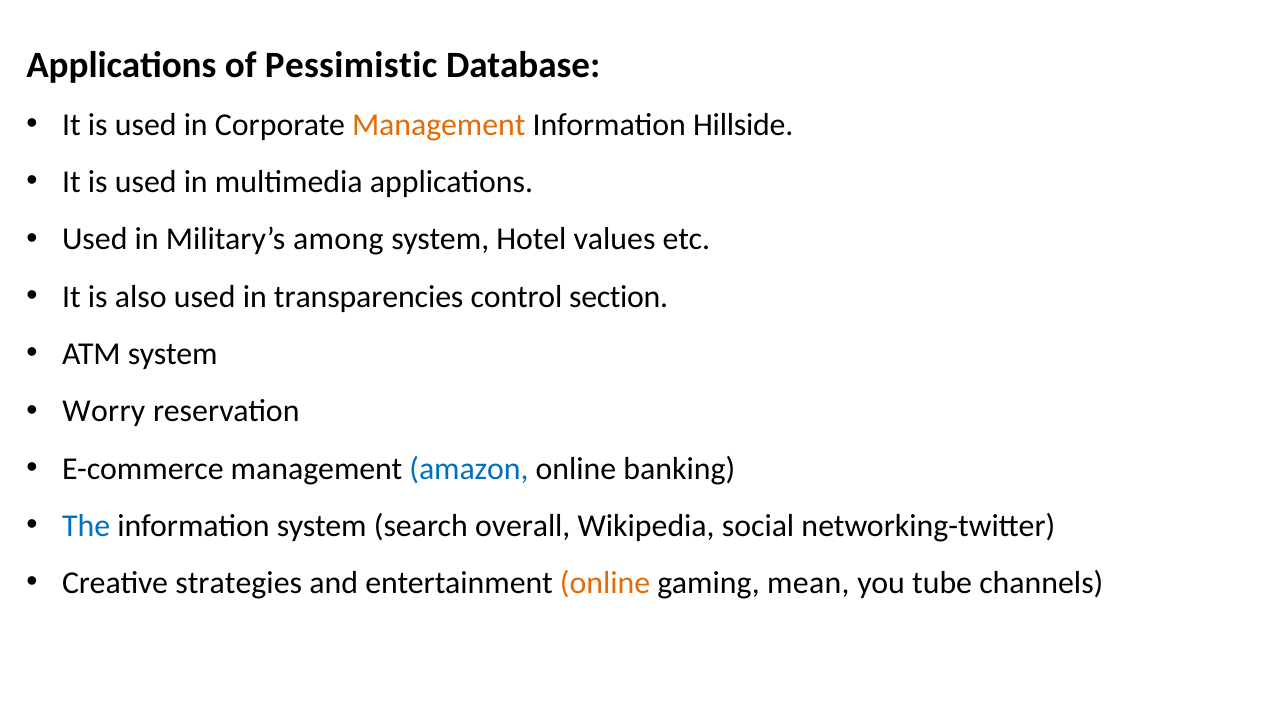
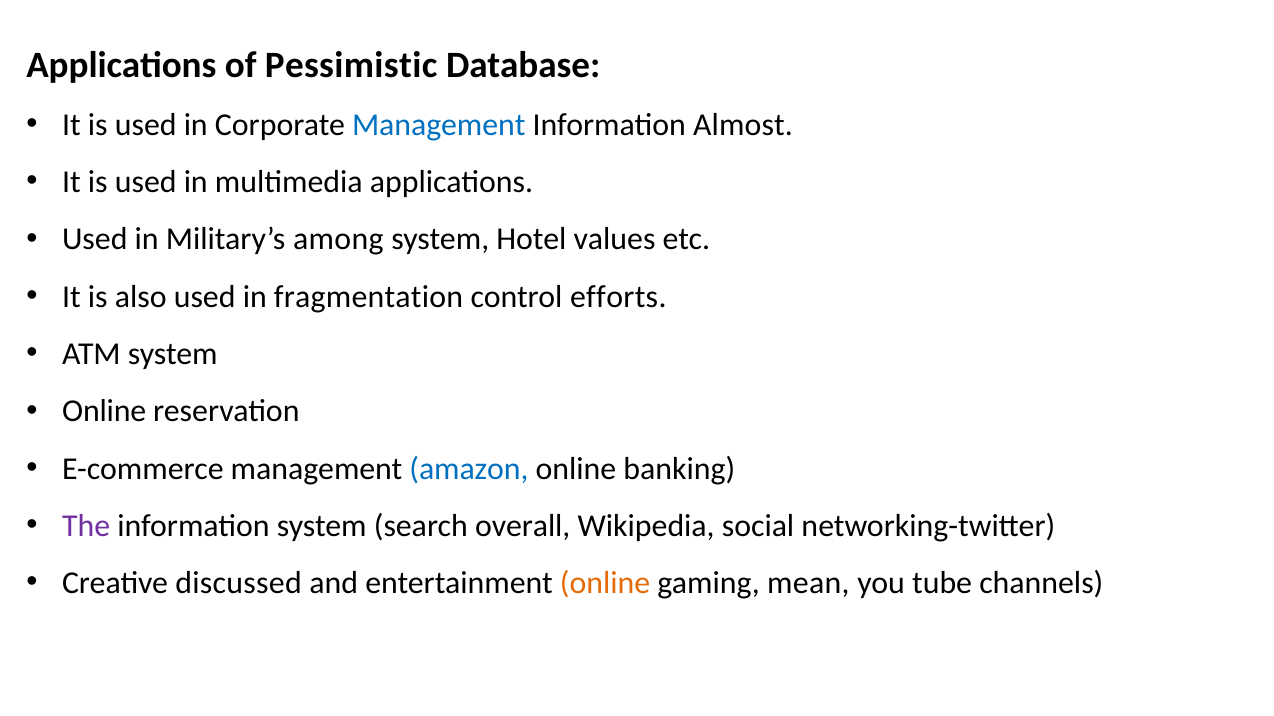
Management colour: orange -> blue (439, 125)
Hillside: Hillside -> Almost (743, 125)
transparencies: transparencies -> fragmentation (369, 297)
section: section -> efforts (618, 297)
Worry: Worry -> Online (104, 412)
The colour: blue -> purple (86, 526)
strategies: strategies -> discussed (239, 584)
